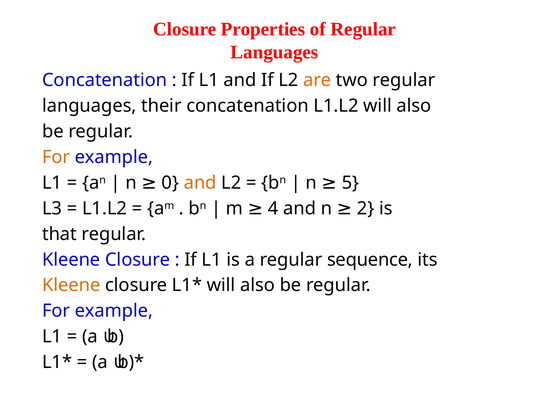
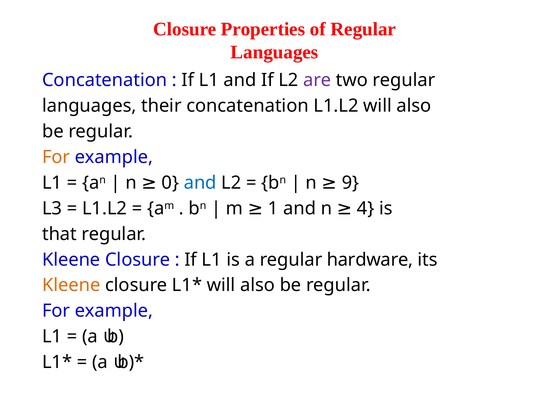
are colour: orange -> purple (317, 80)
5: 5 -> 9 (350, 183)
and colour: orange -> blue (200, 183)
4: 4 -> 1 (273, 208)
2: 2 -> 4 (366, 208)
sequence: sequence -> hardware (370, 259)
